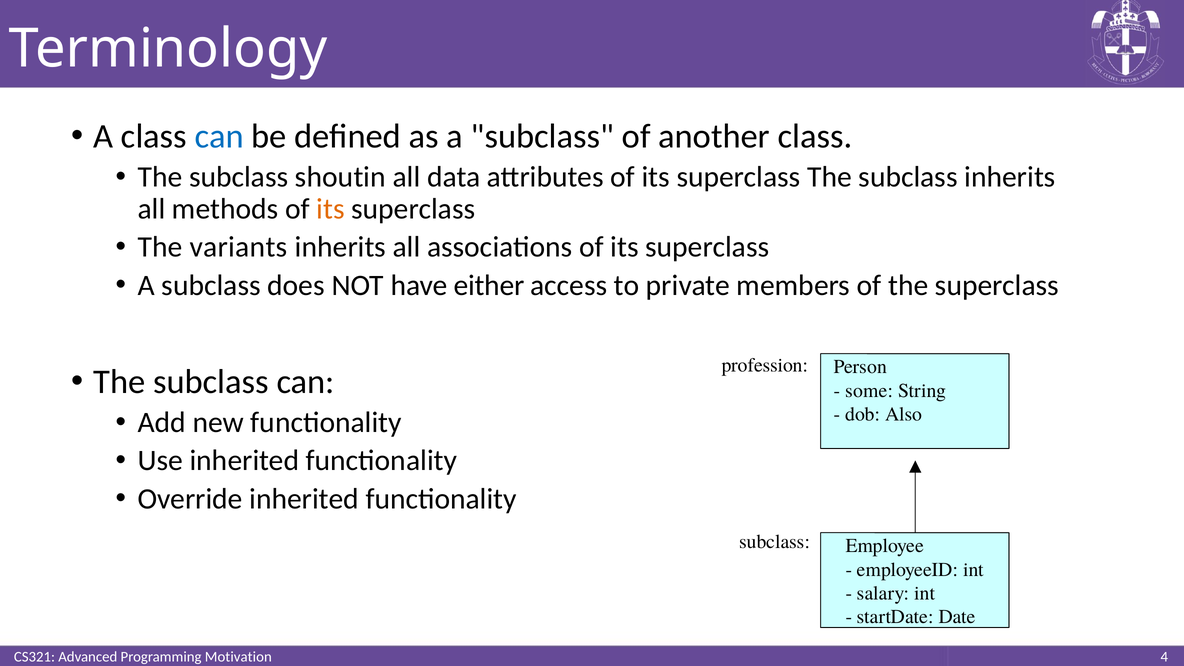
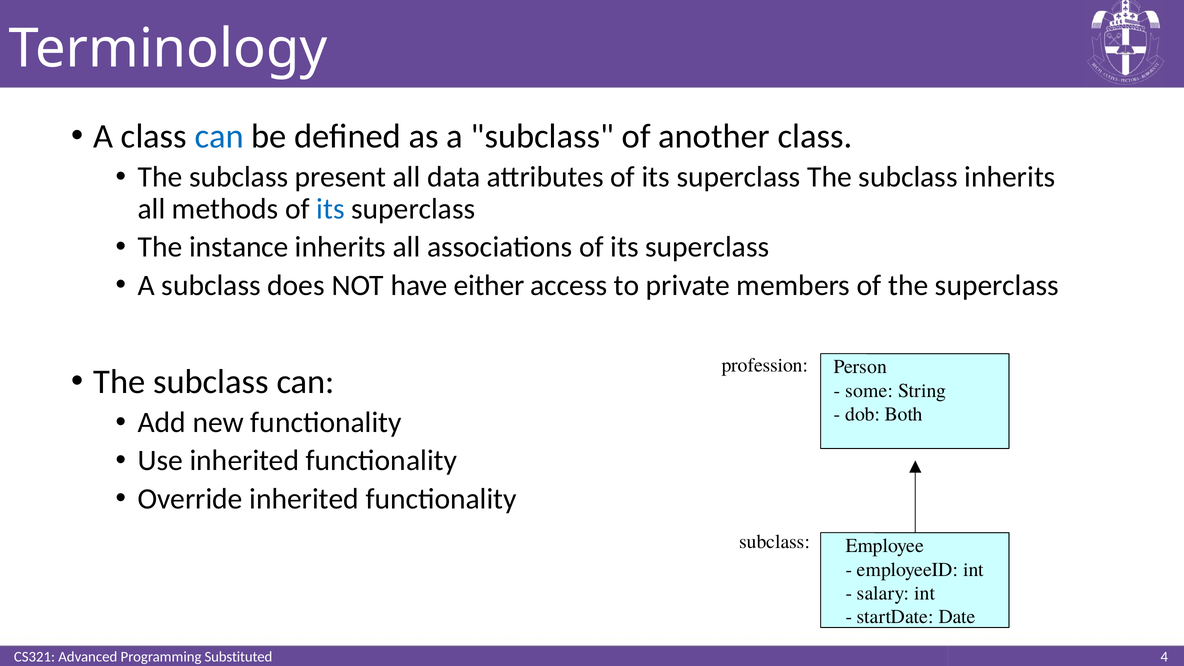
shoutin: shoutin -> present (341, 177)
its colour: orange -> blue (331, 209)
variants: variants -> instance (239, 247)
Also: Also -> Both (904, 414)
Motivation: Motivation -> Substituted (238, 657)
